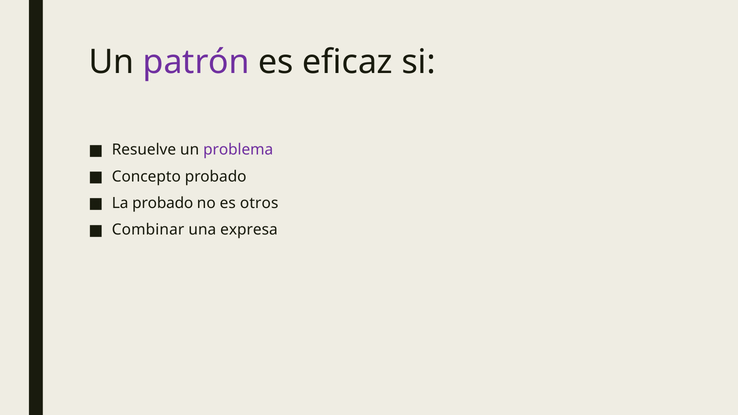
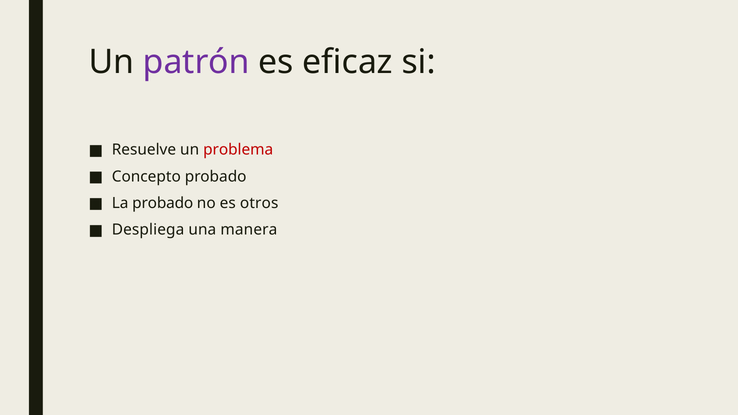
problema colour: purple -> red (238, 150)
Combinar: Combinar -> Despliega (148, 230)
expresa: expresa -> manera (249, 230)
